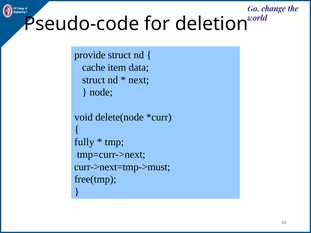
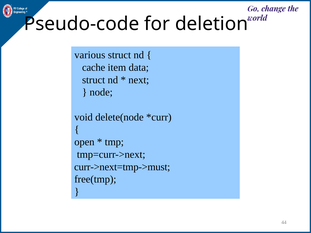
provide: provide -> various (90, 55)
fully: fully -> open (84, 142)
